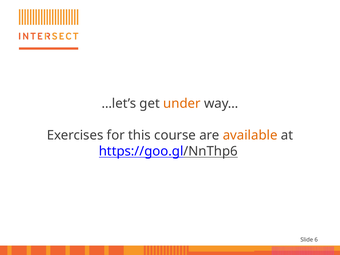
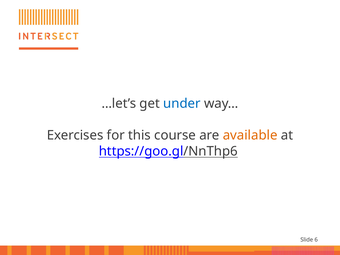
under colour: orange -> blue (182, 104)
